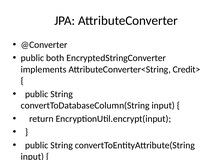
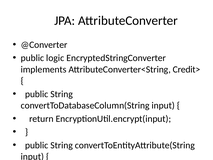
both: both -> logic (55, 58)
